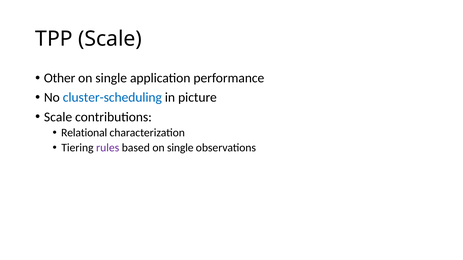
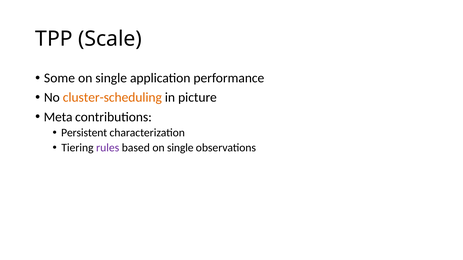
Other: Other -> Some (60, 78)
cluster-scheduling colour: blue -> orange (112, 98)
Scale: Scale -> Meta (58, 117)
Relational: Relational -> Persistent (84, 133)
